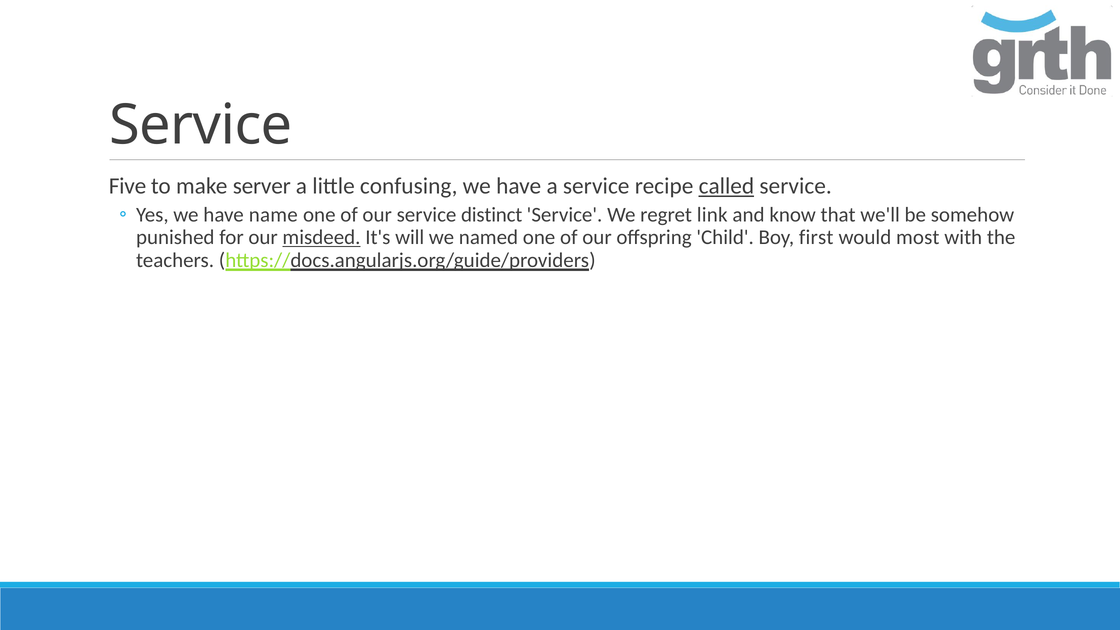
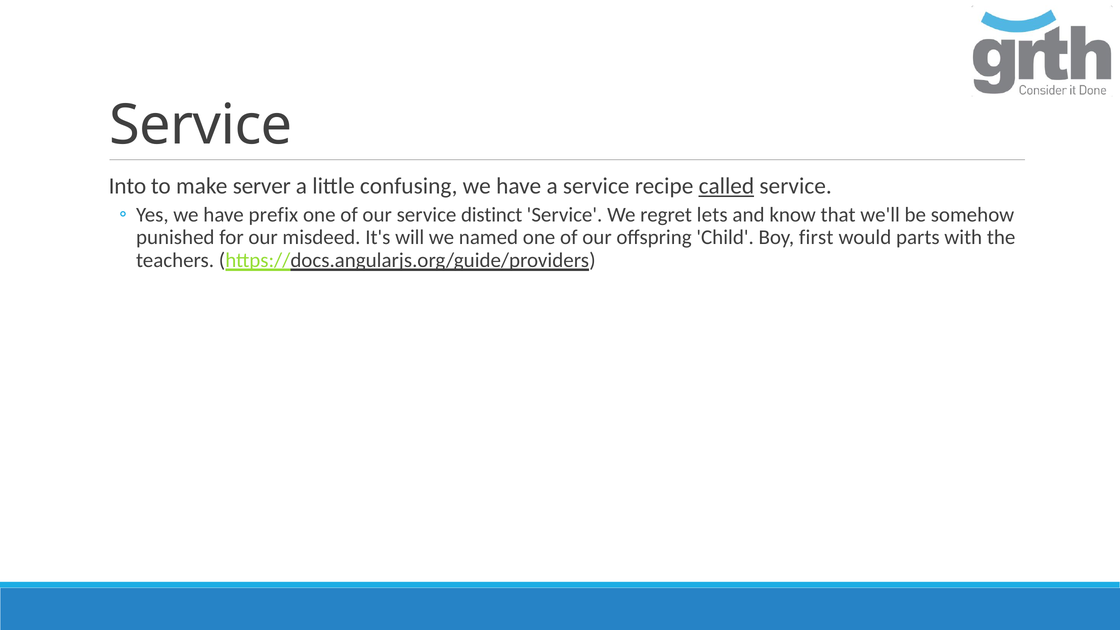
Five: Five -> Into (128, 186)
name: name -> prefix (273, 215)
link: link -> lets (712, 215)
misdeed underline: present -> none (322, 238)
most: most -> parts (918, 238)
